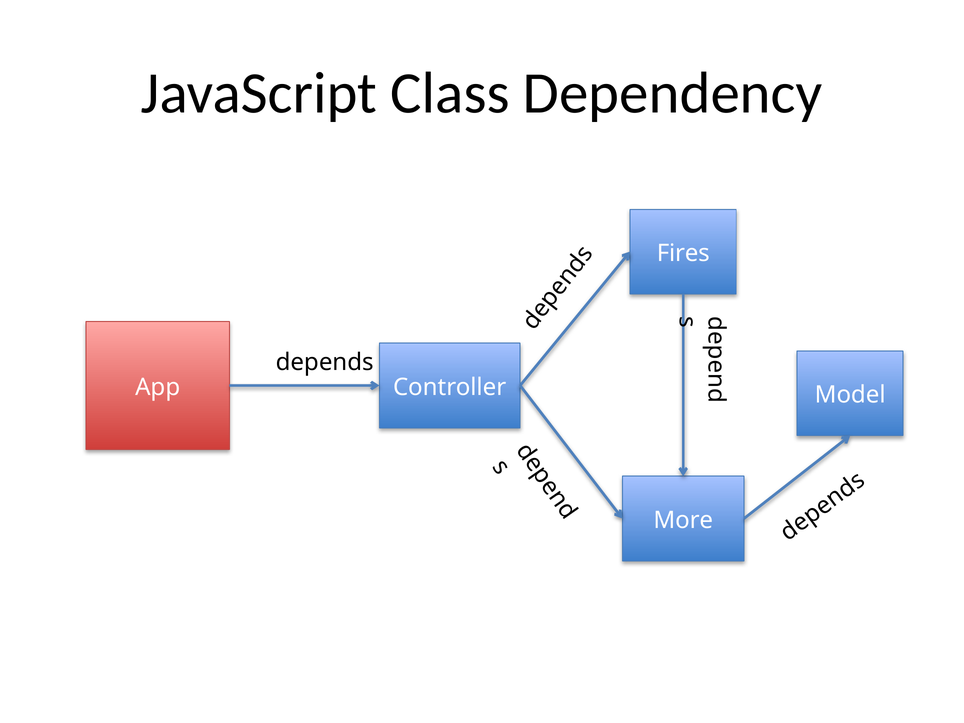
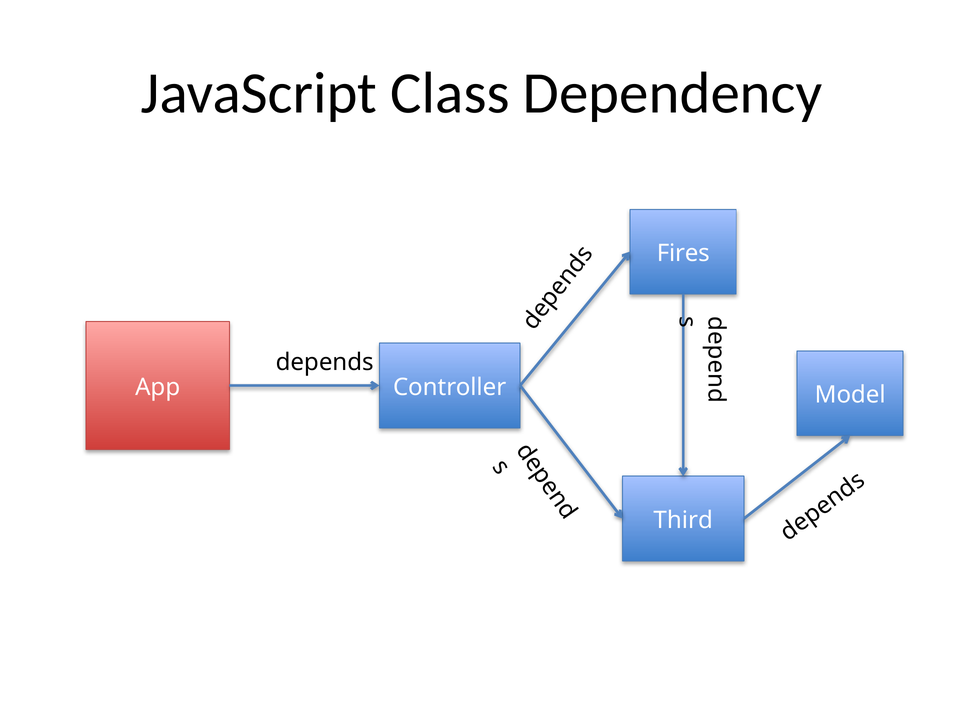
More: More -> Third (683, 520)
